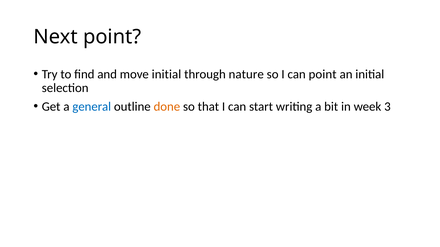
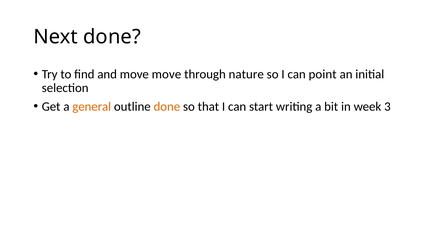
Next point: point -> done (112, 37)
move initial: initial -> move (166, 74)
general colour: blue -> orange (92, 107)
